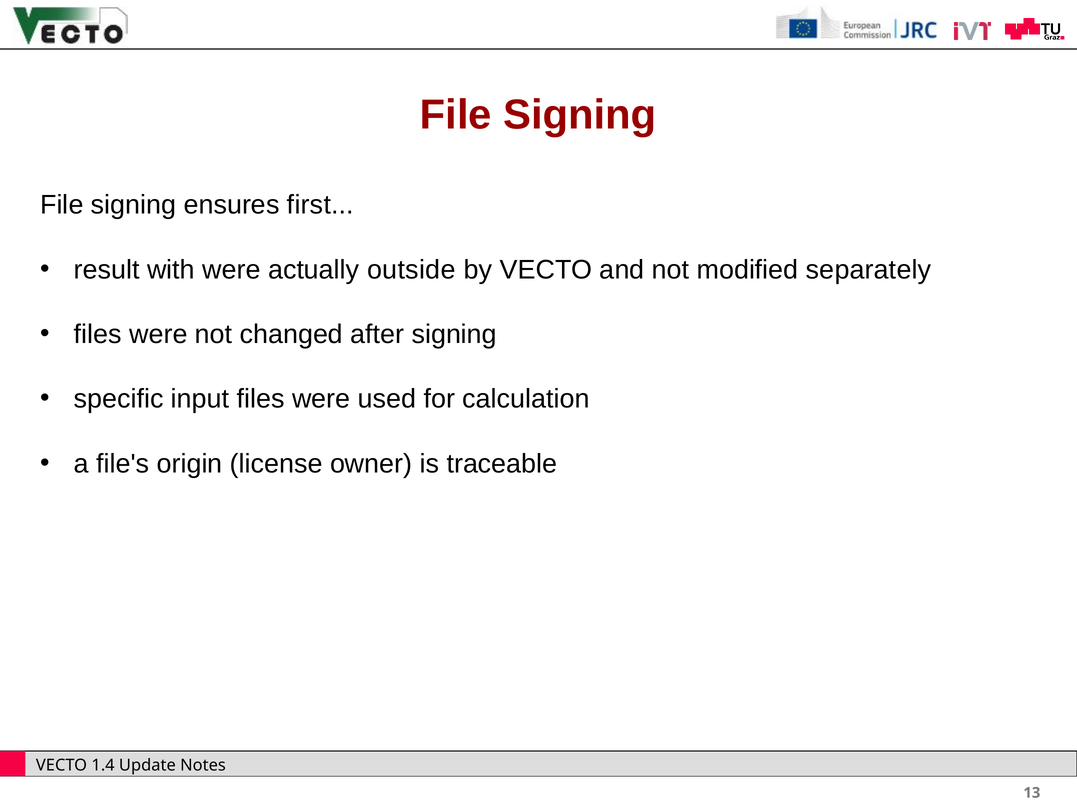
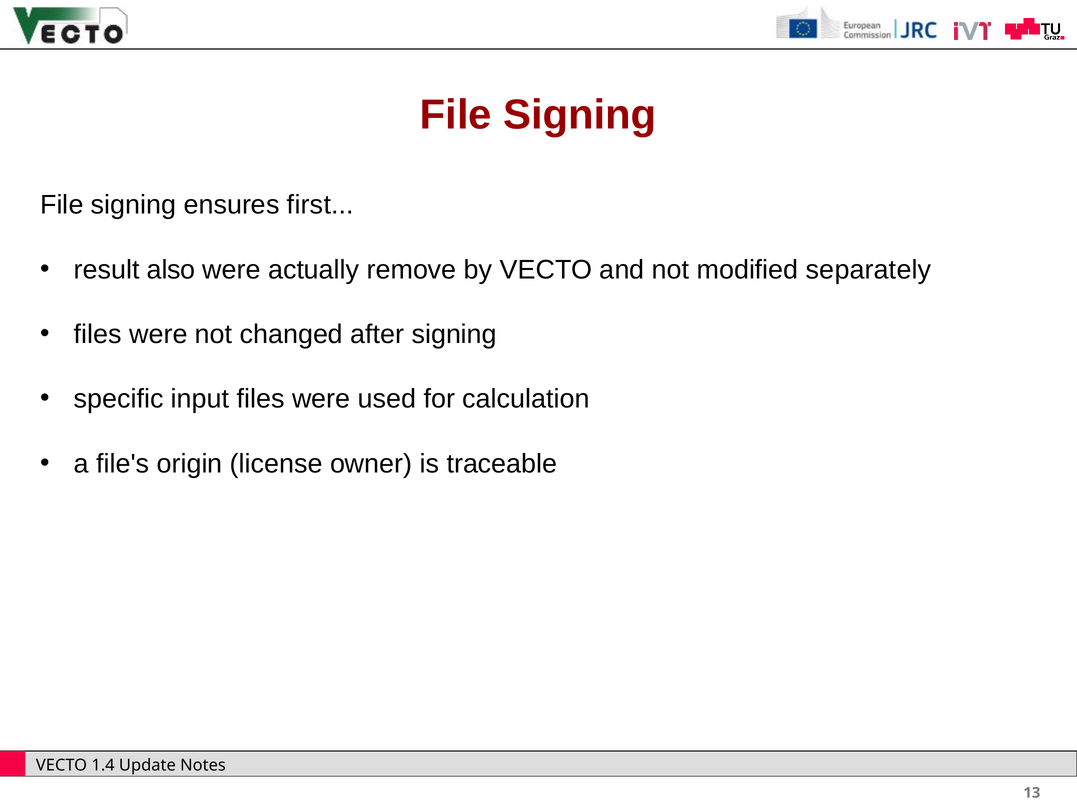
with: with -> also (171, 270)
outside: outside -> remove (412, 270)
